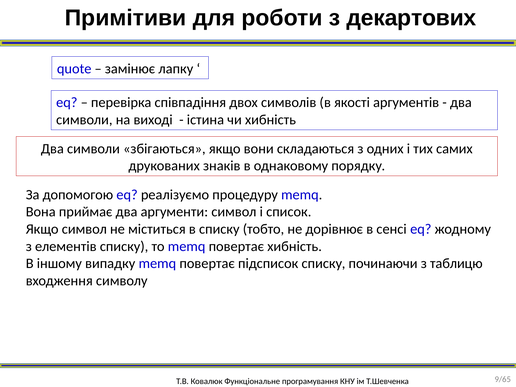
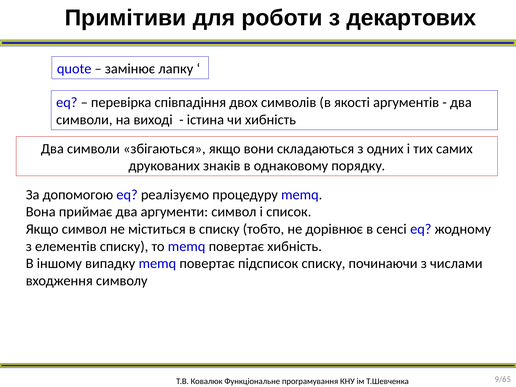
таблицю: таблицю -> числами (456, 264)
